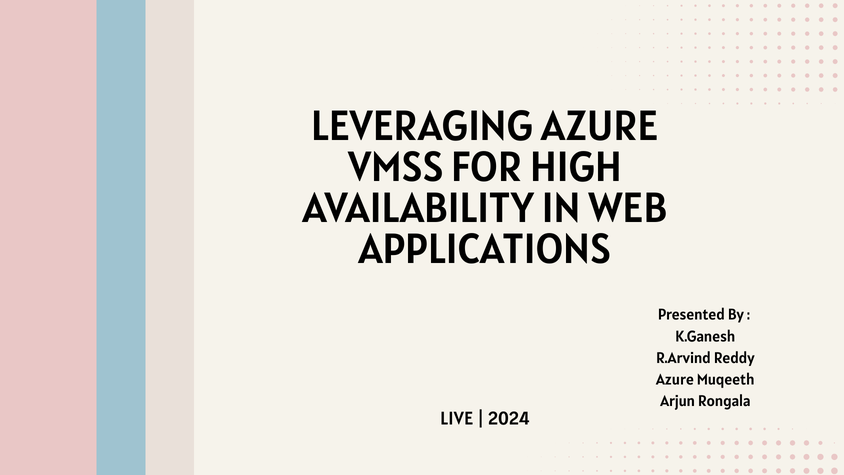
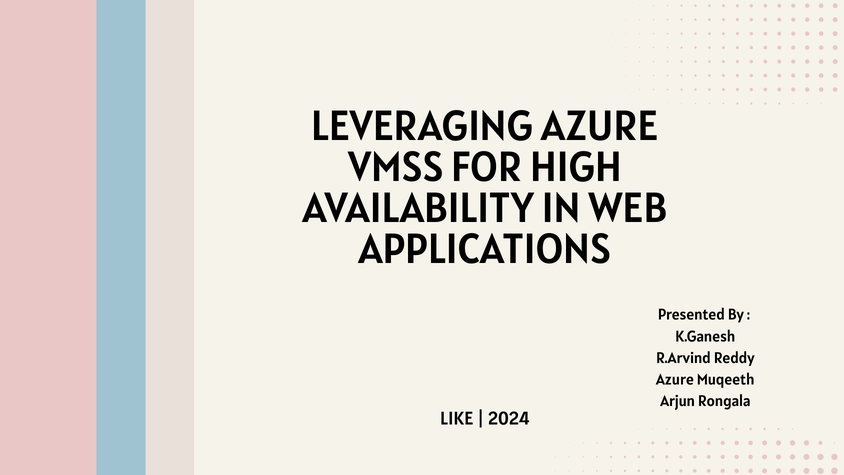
LIVE: LIVE -> LIKE (457, 419)
